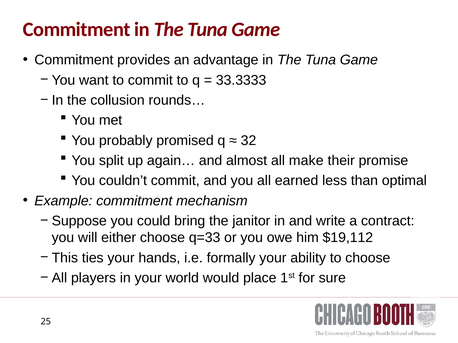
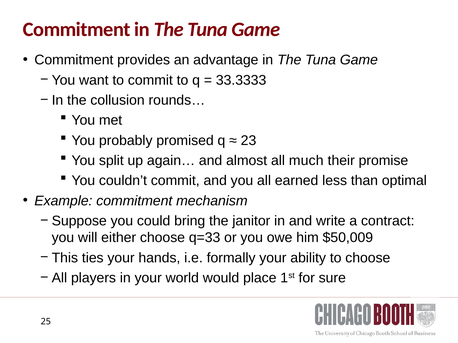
32: 32 -> 23 (249, 141)
make: make -> much (306, 161)
$19,112: $19,112 -> $50,009 (348, 238)
